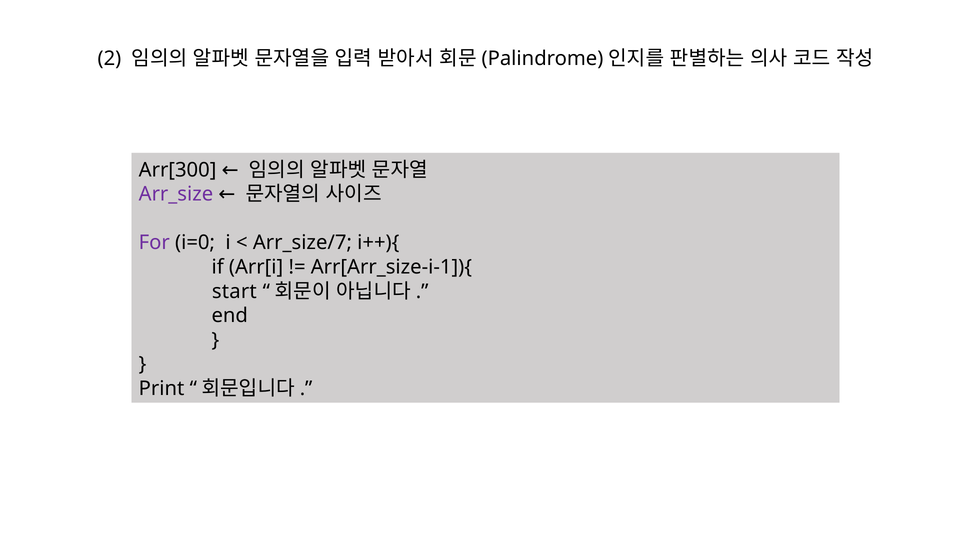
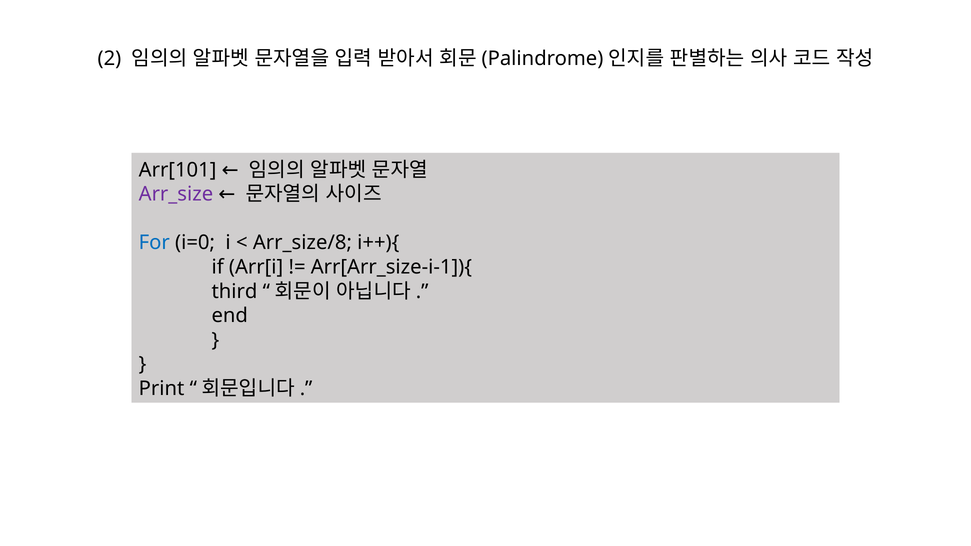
Arr[300: Arr[300 -> Arr[101 (178, 170)
For colour: purple -> blue (154, 243)
Arr_size/7: Arr_size/7 -> Arr_size/8 (302, 243)
start: start -> third (234, 291)
